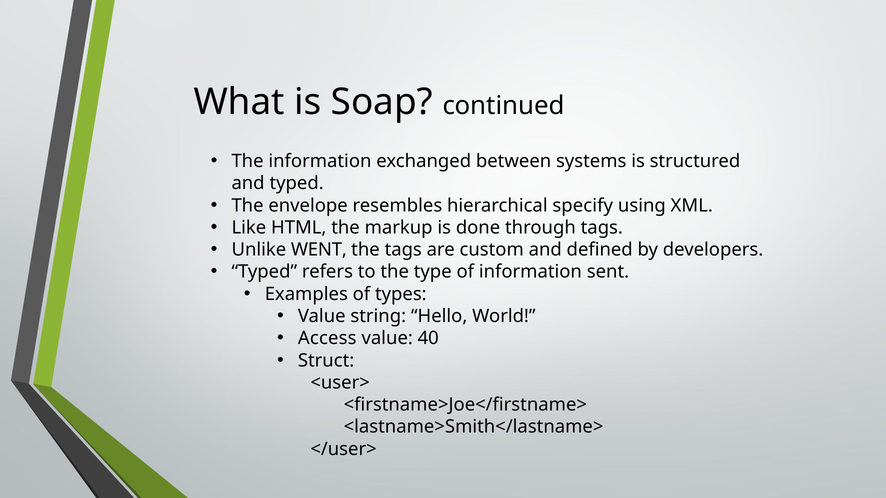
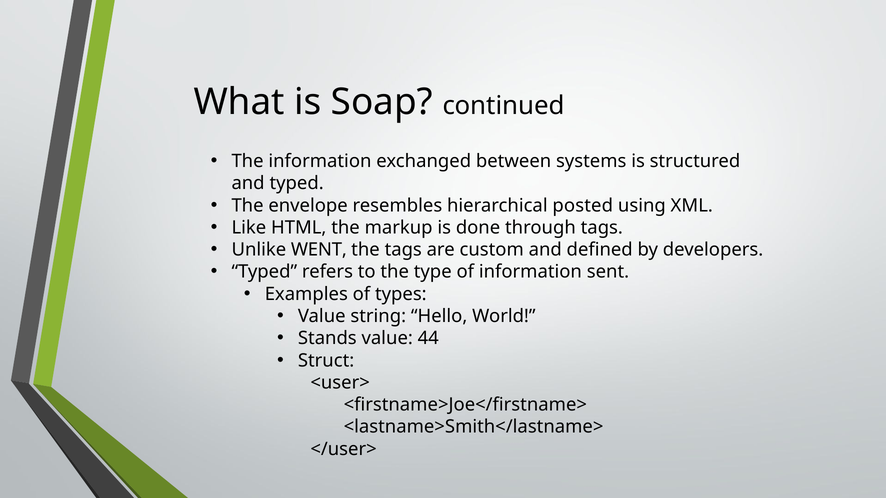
specify: specify -> posted (583, 206)
Access: Access -> Stands (327, 339)
40: 40 -> 44 (428, 339)
